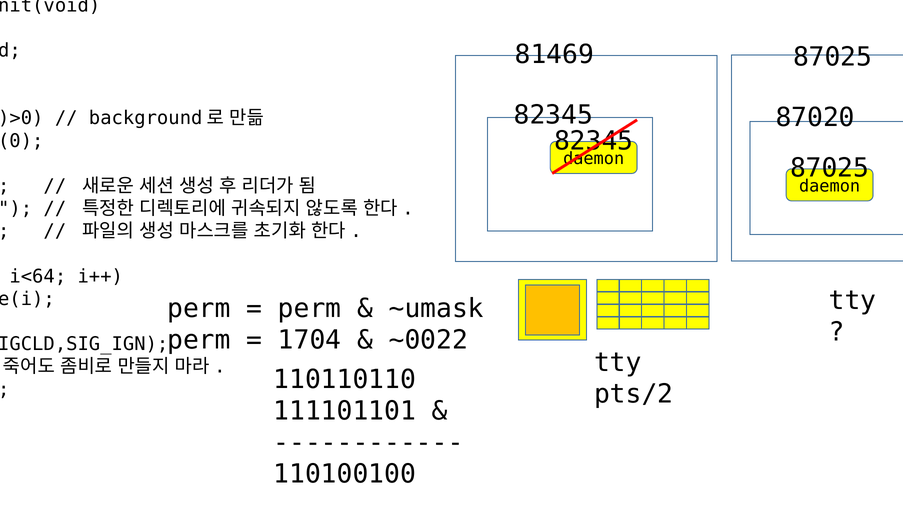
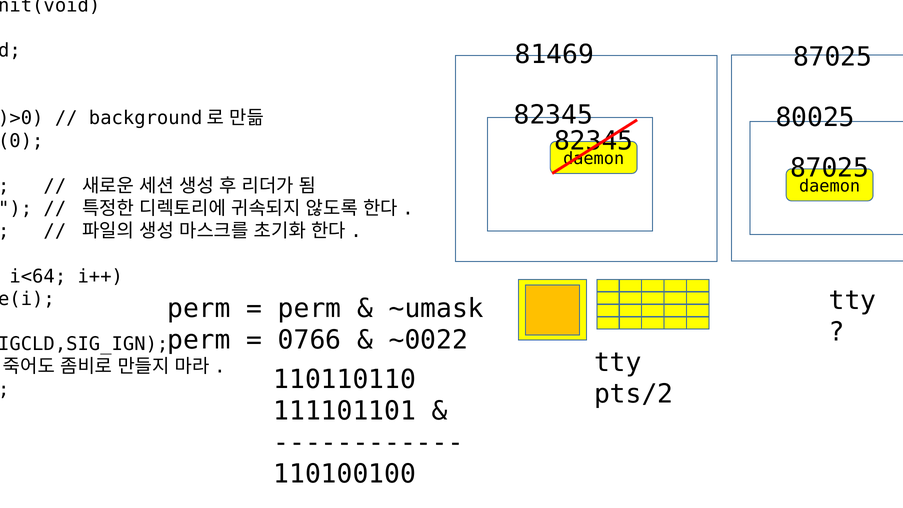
87020: 87020 -> 80025 (815, 118)
1704: 1704 -> 0766 (310, 340)
